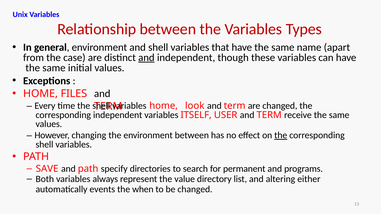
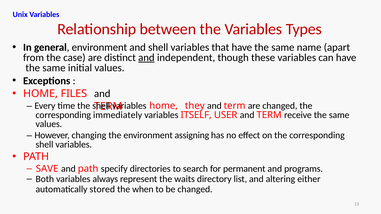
look: look -> they (195, 106)
corresponding independent: independent -> immediately (118, 115)
environment between: between -> assigning (192, 136)
the underline: present -> none (281, 136)
value: value -> waits (185, 179)
events: events -> stored (102, 190)
